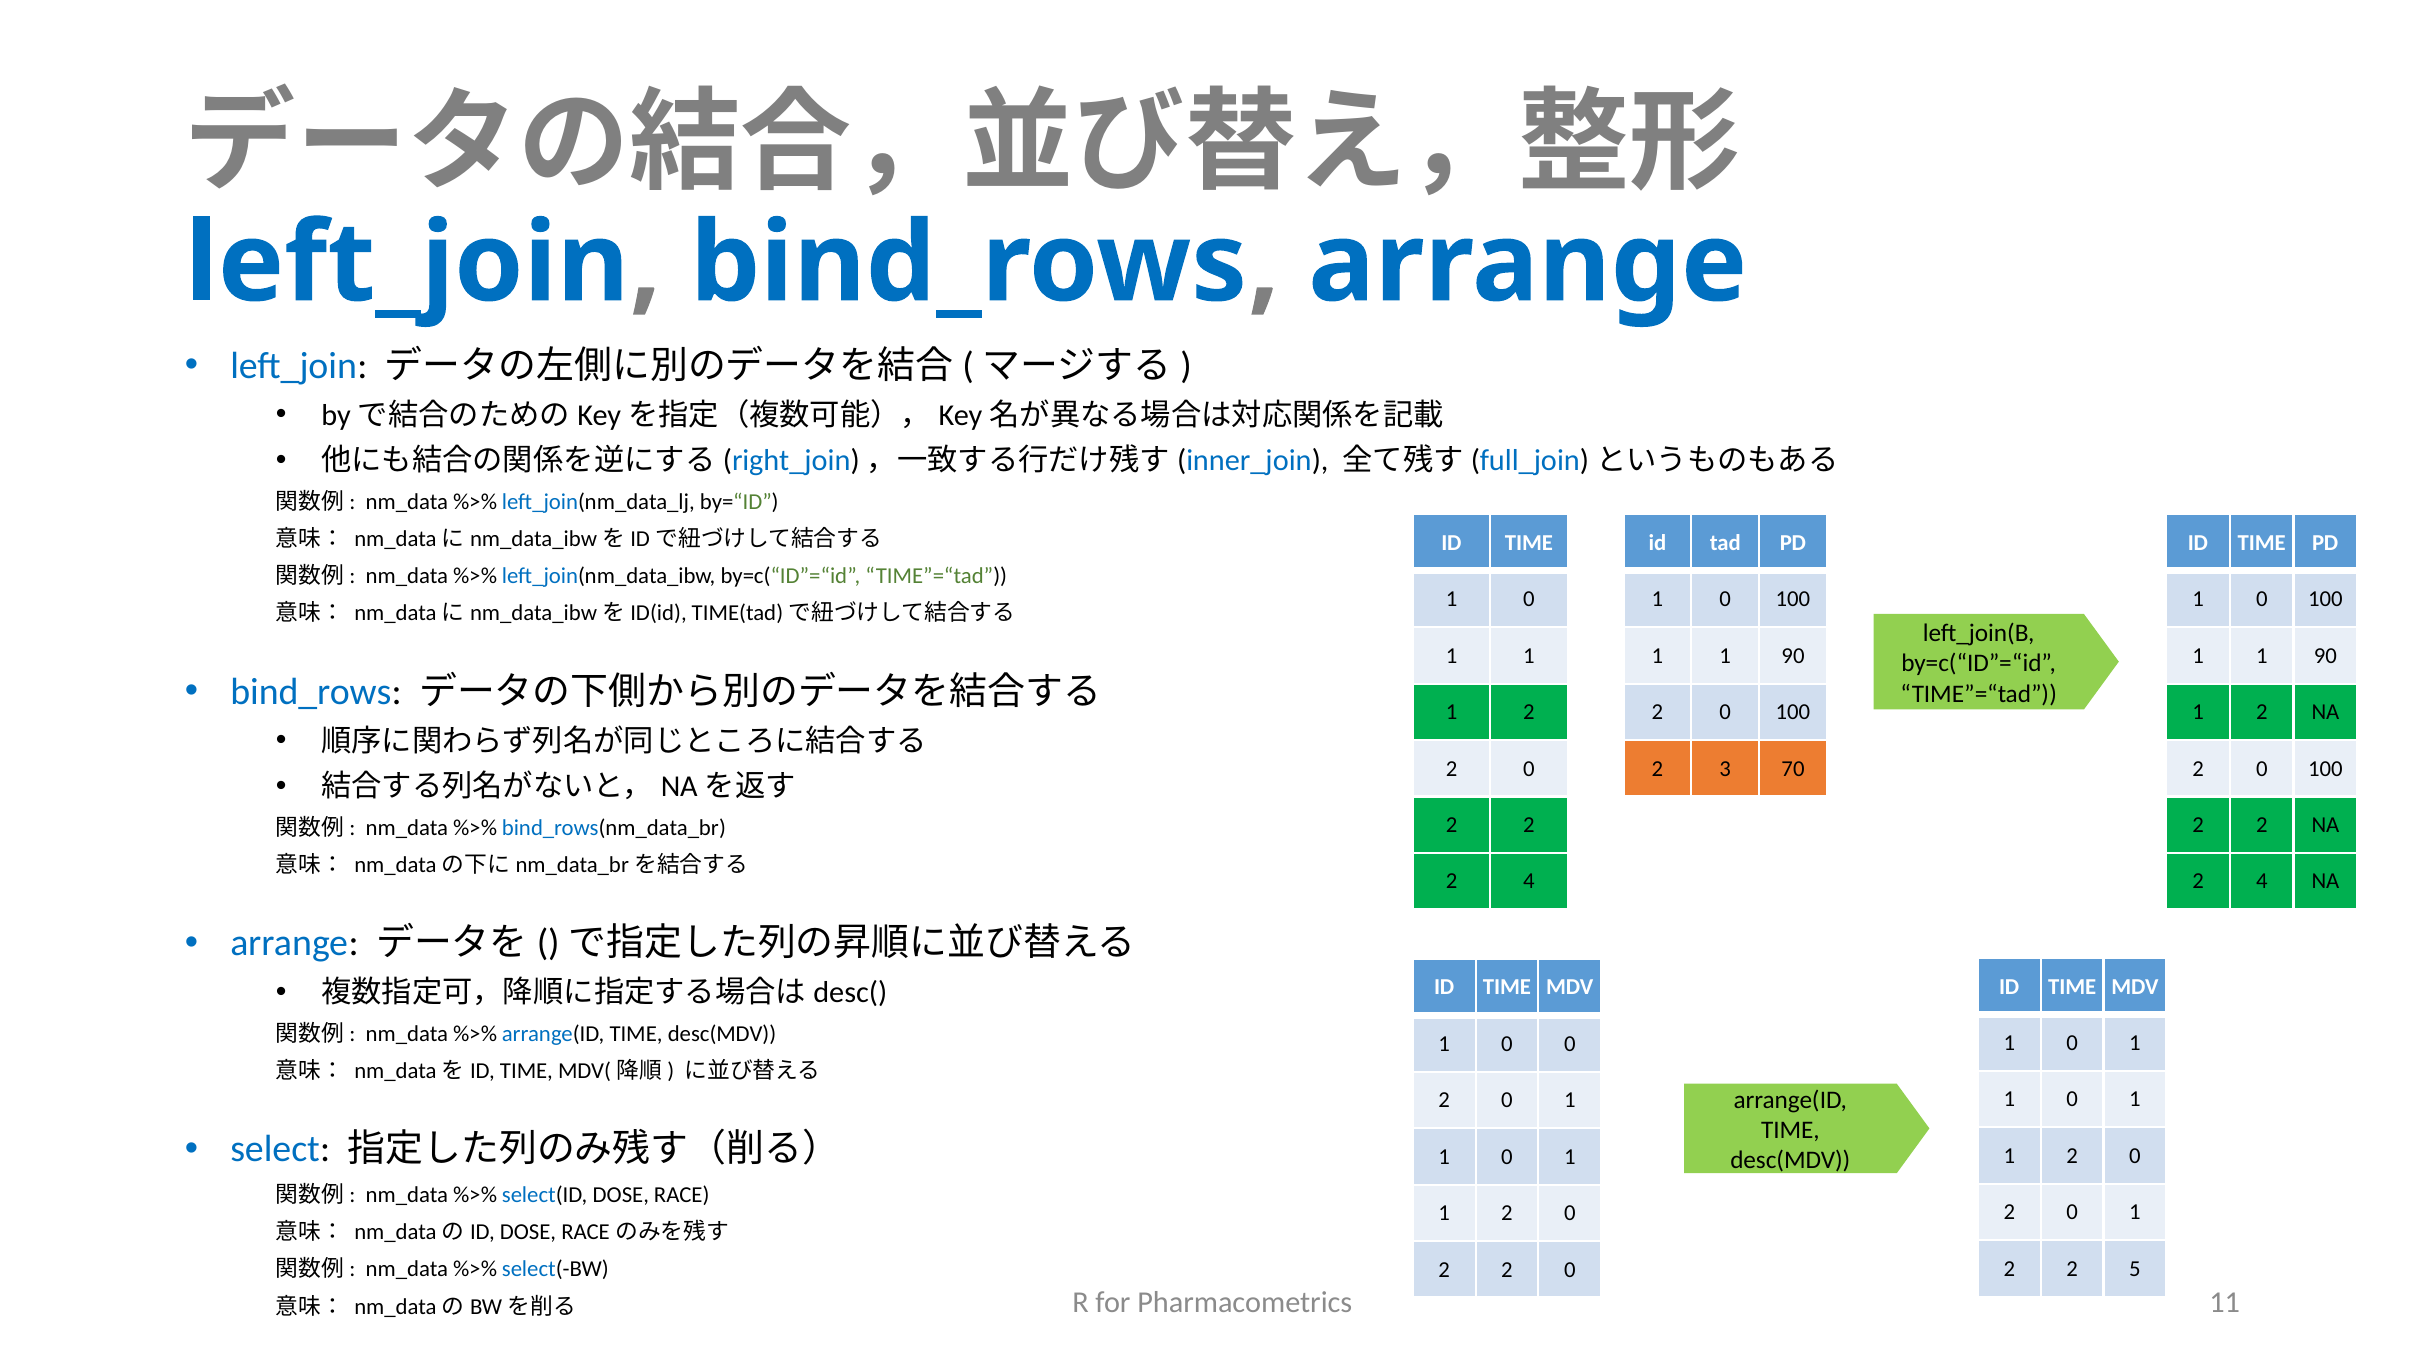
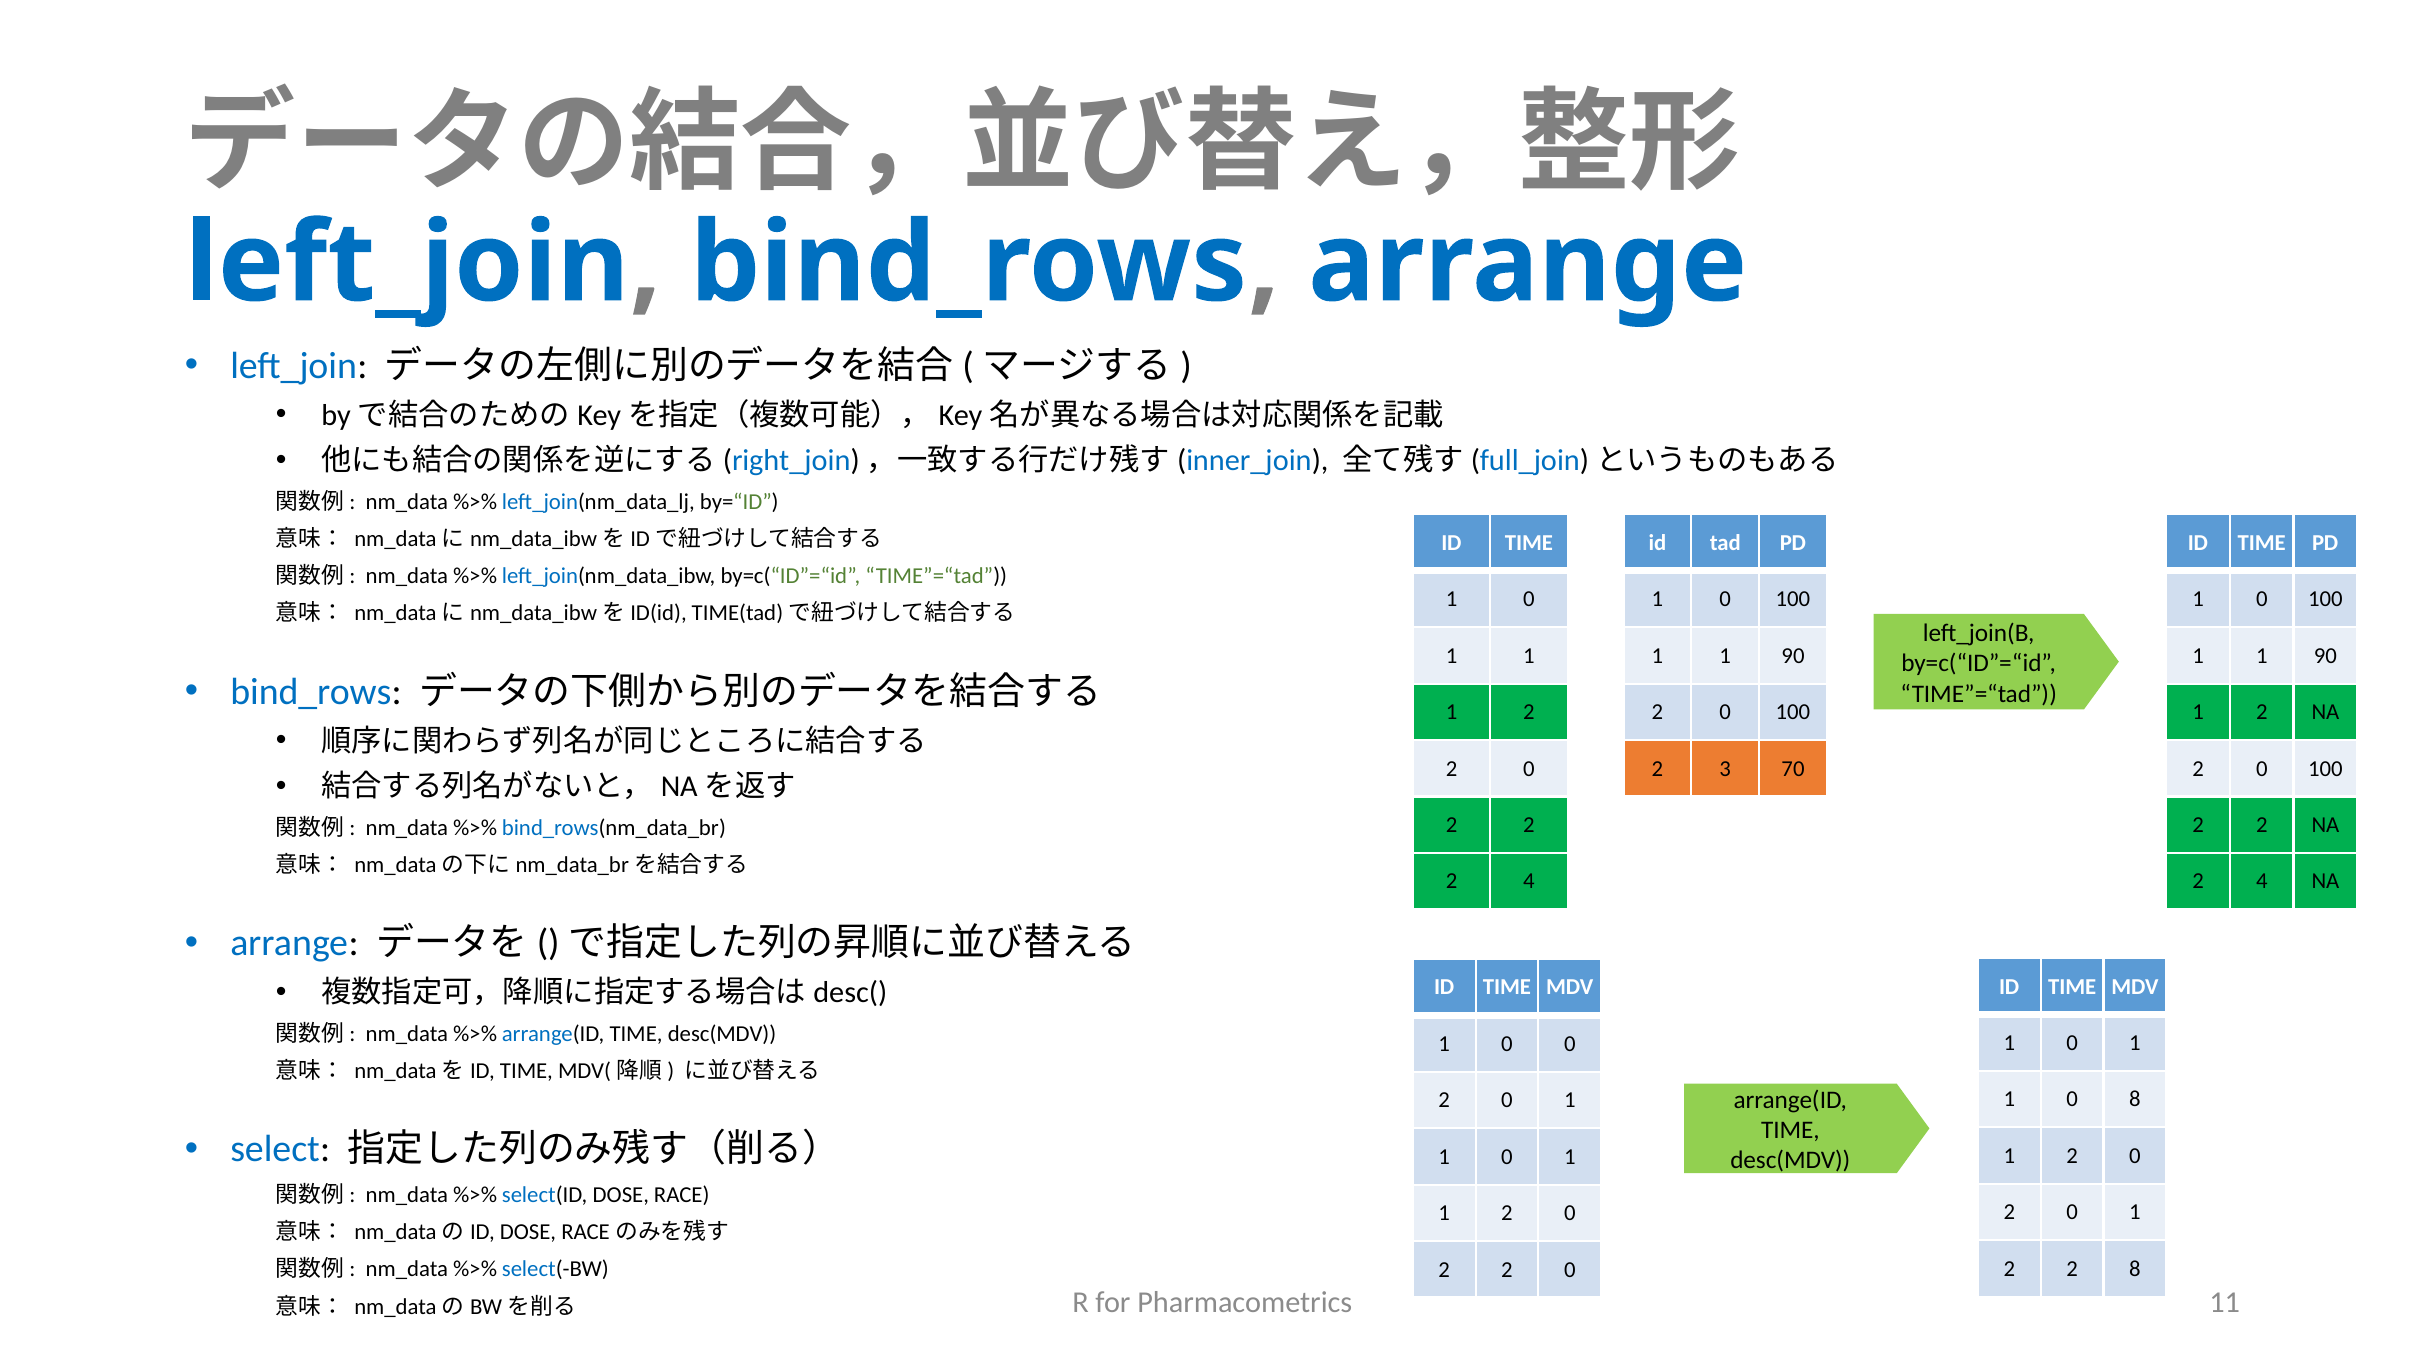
1: 1 -> 8 (2135, 1099)
2 5: 5 -> 8 (2135, 1269)
